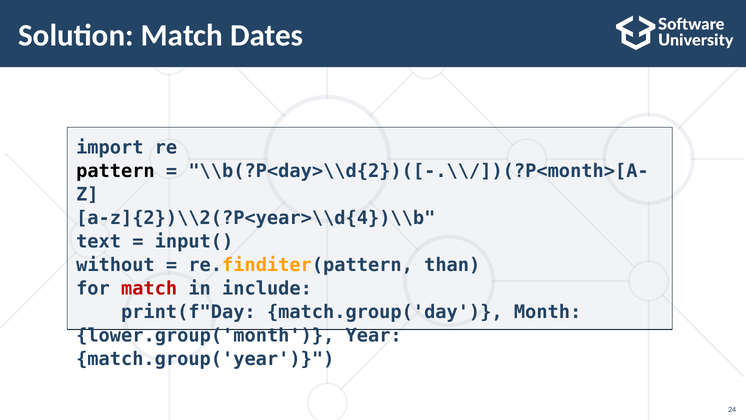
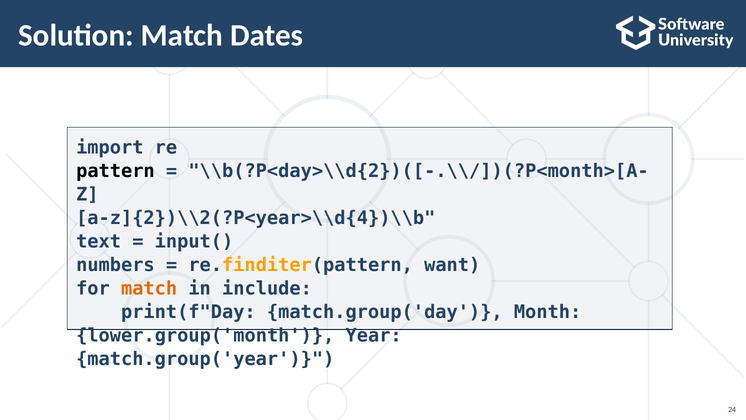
without: without -> numbers (115, 265)
than: than -> want (452, 265)
match colour: red -> orange (149, 288)
